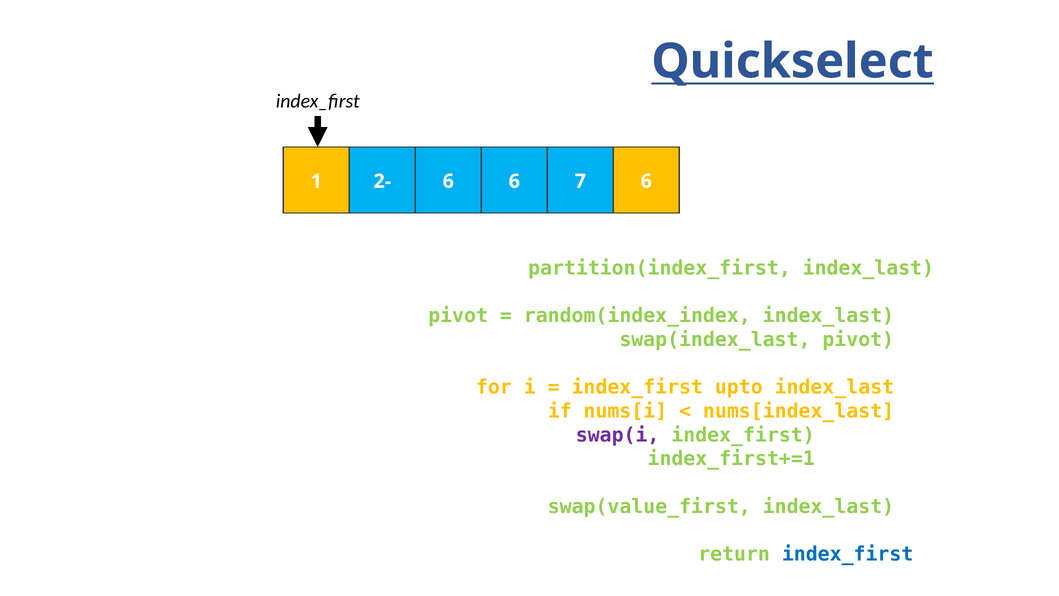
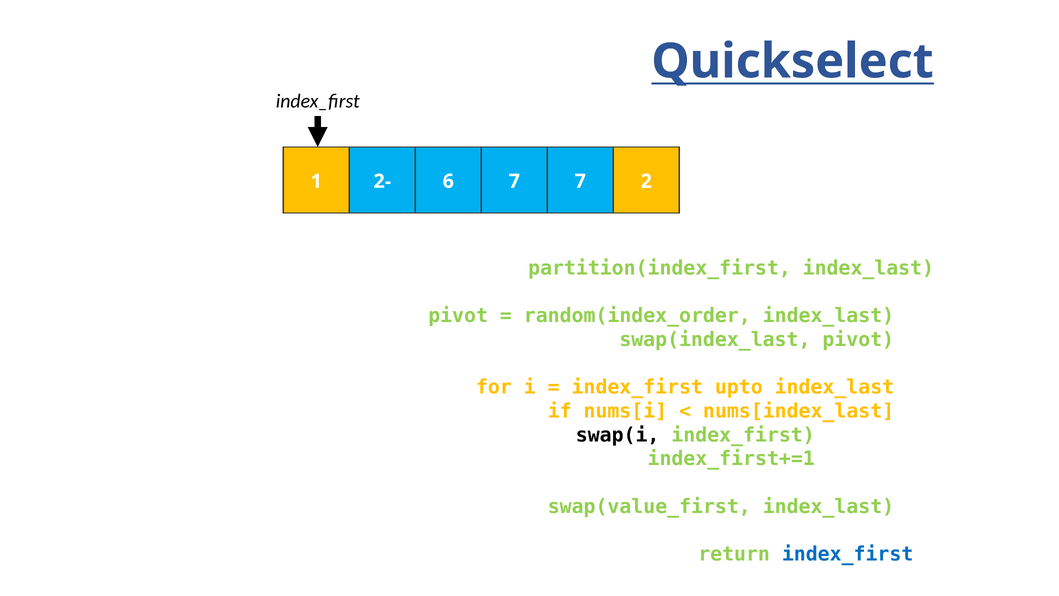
6 6: 6 -> 7 (514, 181)
7 6: 6 -> 2 (646, 181)
random(index_index: random(index_index -> random(index_order (637, 316)
swap(i colour: purple -> black (618, 435)
